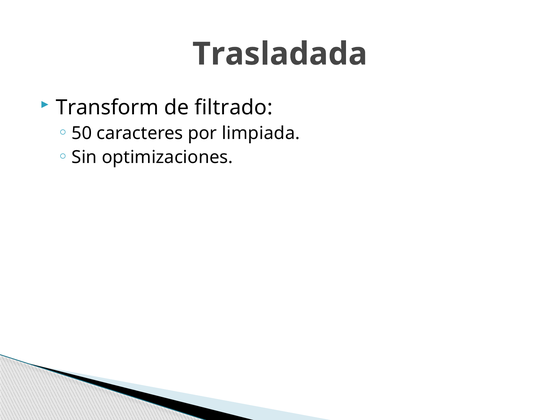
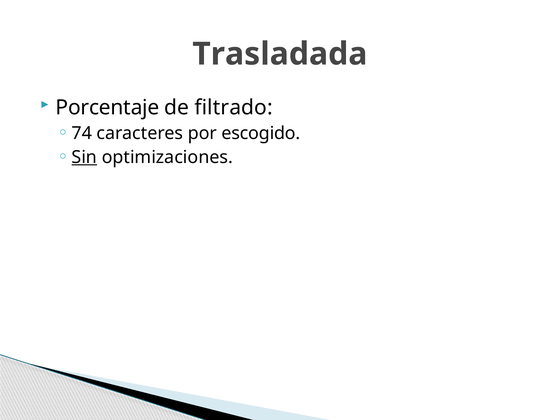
Transform: Transform -> Porcentaje (107, 108)
50: 50 -> 74 (82, 133)
limpiada: limpiada -> escogido (261, 133)
Sin underline: none -> present (84, 157)
